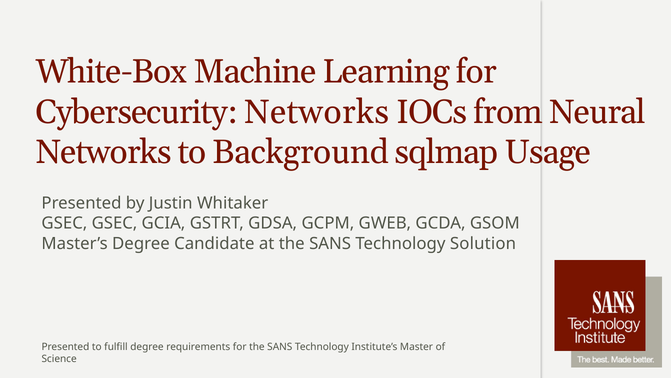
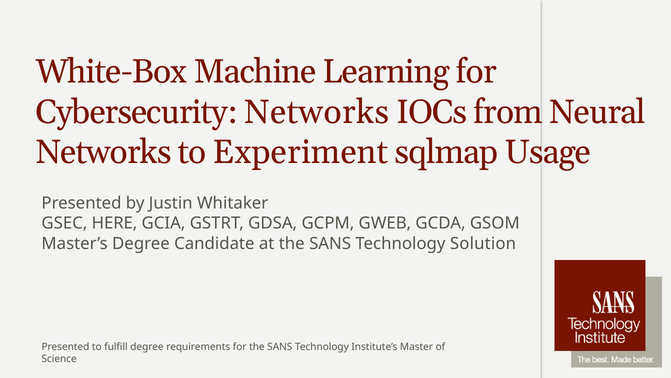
Background: Background -> Experiment (301, 152)
GSEC GSEC: GSEC -> HERE (115, 223)
